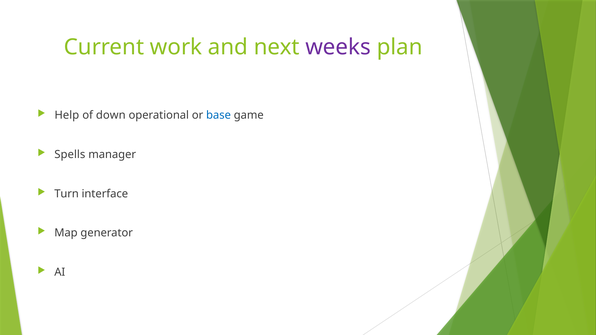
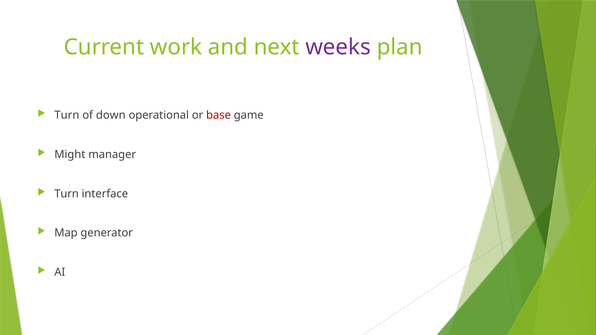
Help: Help -> Turn (67, 115)
base colour: blue -> red (219, 115)
Spells: Spells -> Might (70, 155)
